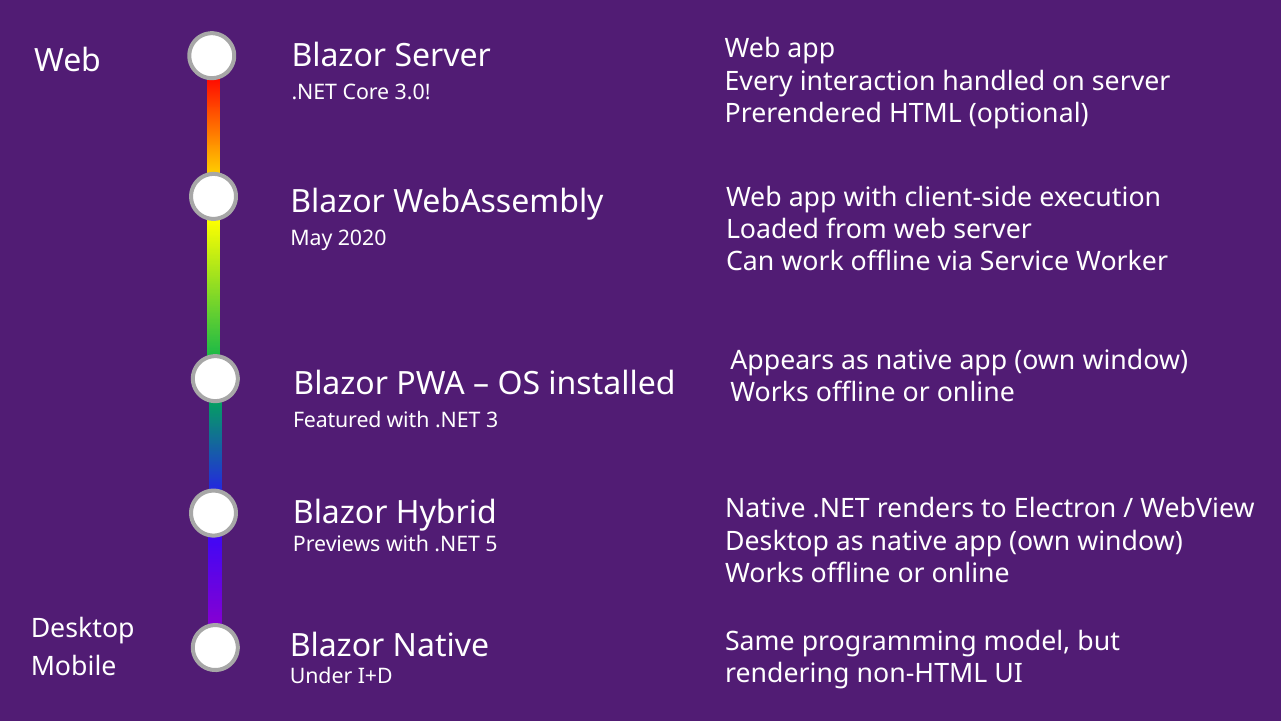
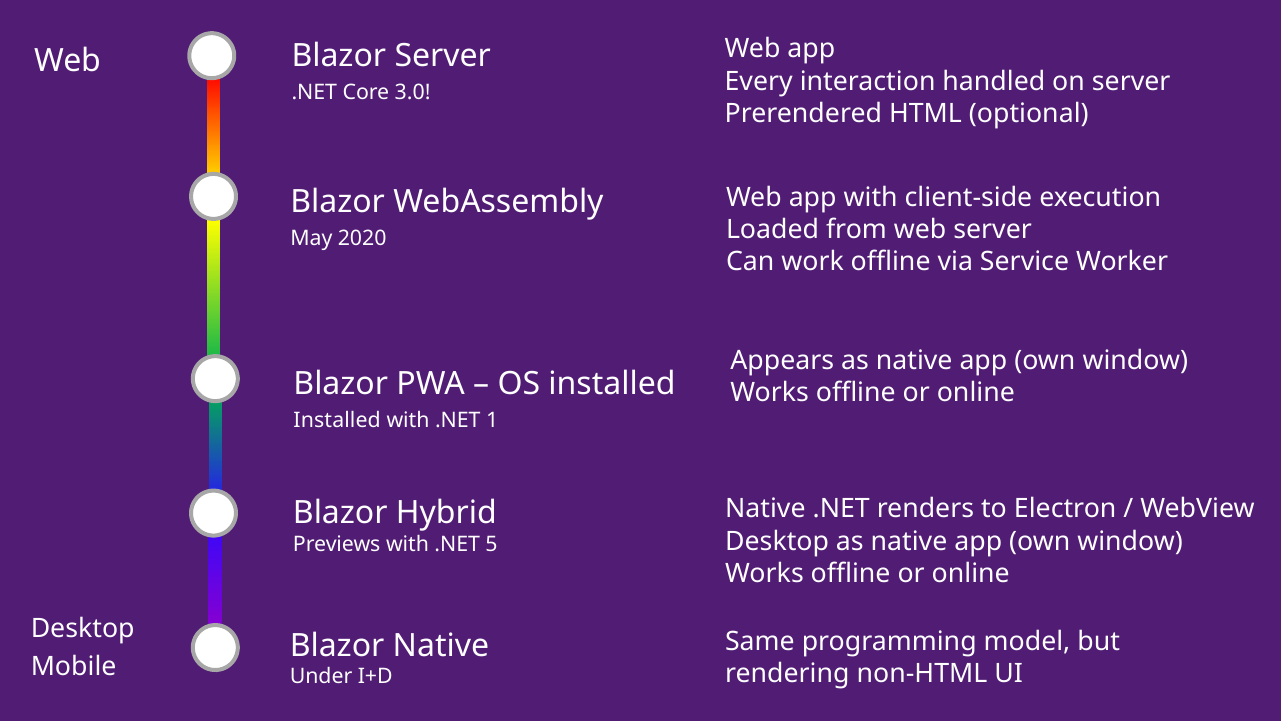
Featured: Featured -> Installed (337, 420)
3: 3 -> 1 (492, 420)
